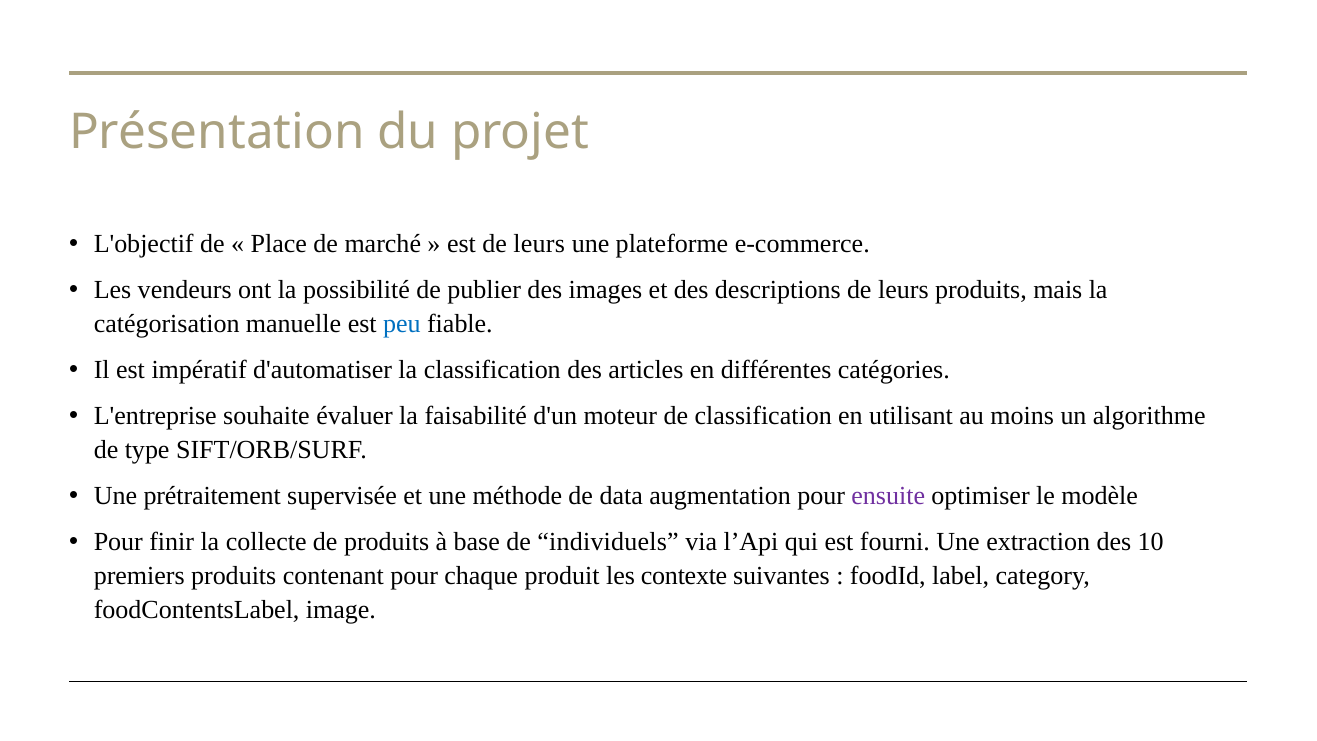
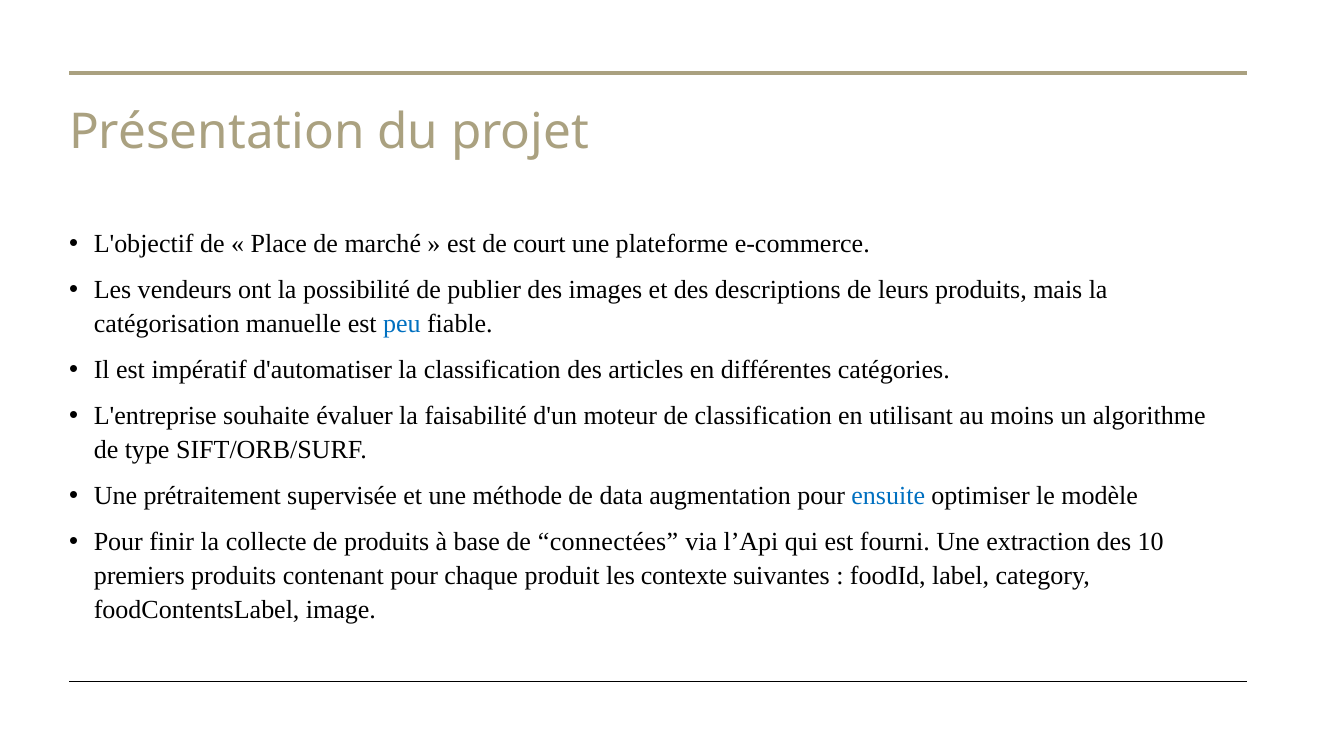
est de leurs: leurs -> court (539, 244)
ensuite colour: purple -> blue (888, 496)
individuels: individuels -> connectées (608, 542)
